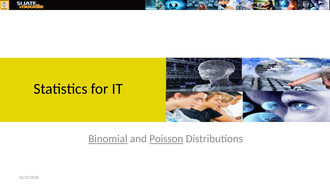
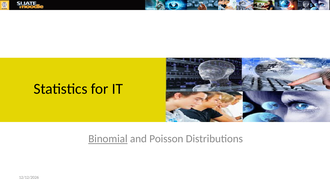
Poisson underline: present -> none (166, 139)
